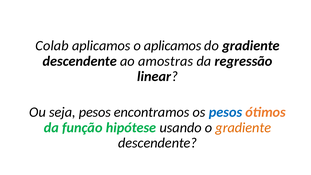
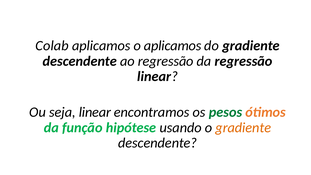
ao amostras: amostras -> regressão (166, 61)
seja pesos: pesos -> linear (95, 112)
pesos colour: blue -> green (226, 112)
